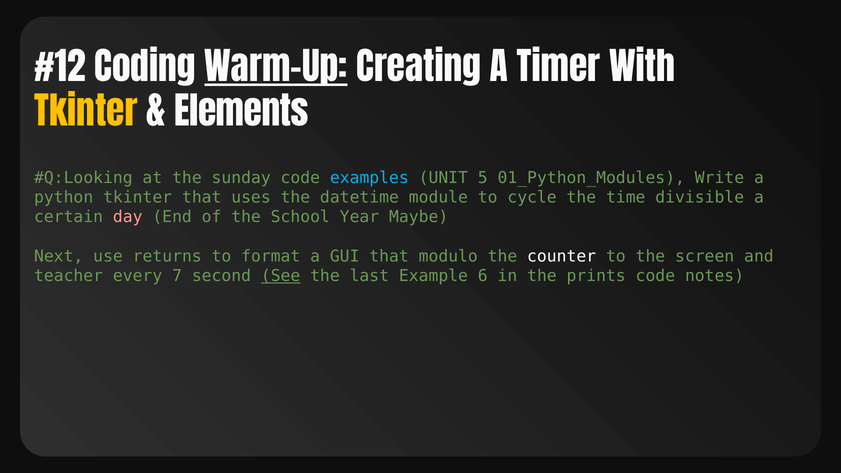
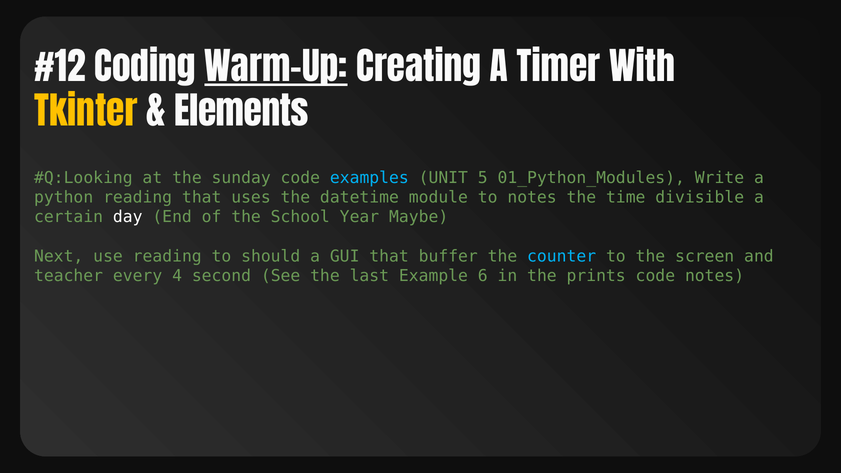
python tkinter: tkinter -> reading (138, 197)
to cycle: cycle -> notes (532, 197)
day colour: pink -> white (128, 217)
use returns: returns -> reading (167, 256)
format: format -> should (271, 256)
modulo: modulo -> buffer (448, 256)
counter colour: white -> light blue (562, 256)
7: 7 -> 4 (177, 276)
See underline: present -> none (281, 276)
